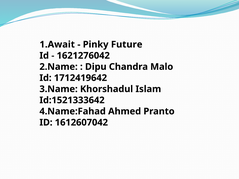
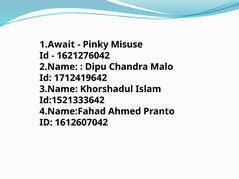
Future: Future -> Misuse (127, 45)
